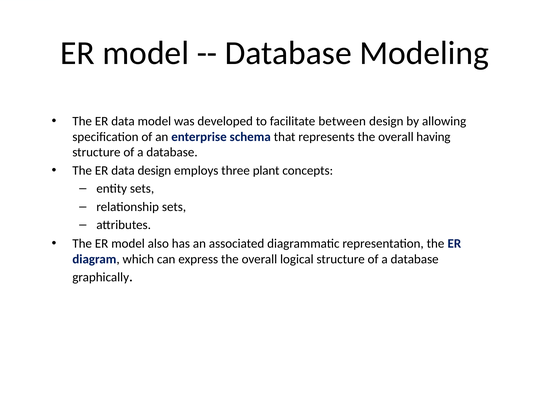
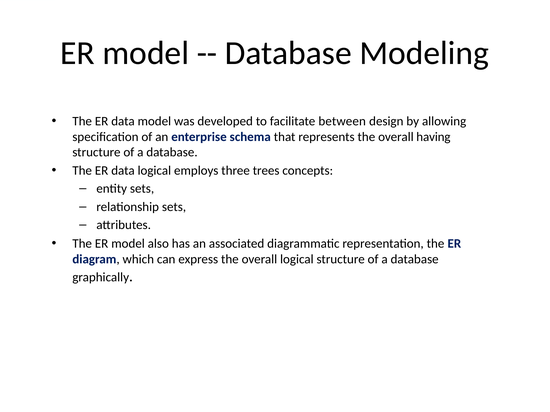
data design: design -> logical (154, 171)
plant: plant -> trees (266, 171)
